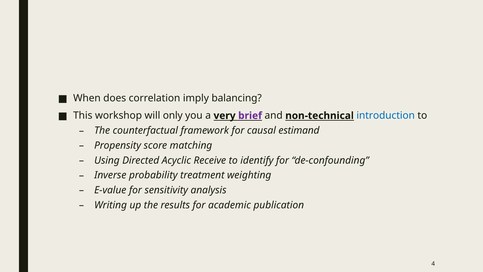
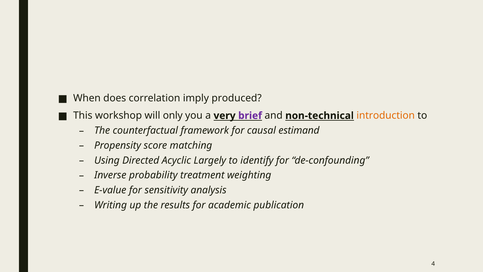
balancing: balancing -> produced (237, 98)
introduction colour: blue -> orange (386, 116)
Receive: Receive -> Largely (210, 160)
